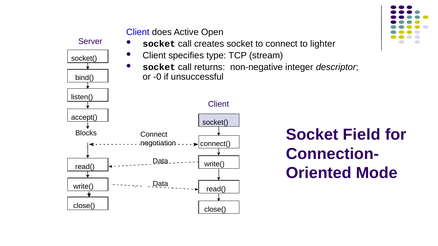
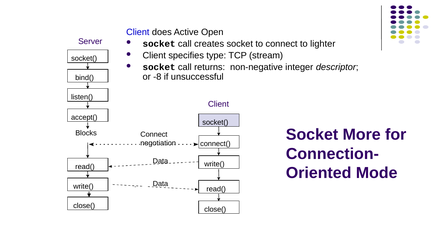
-0: -0 -> -8 (157, 77)
Field: Field -> More (362, 135)
